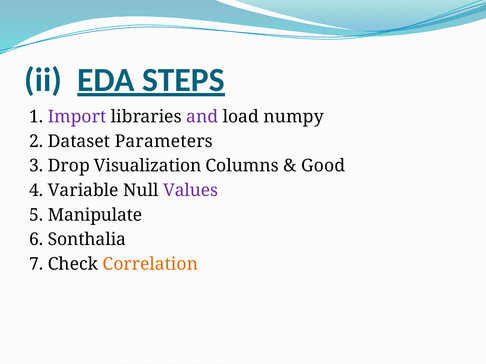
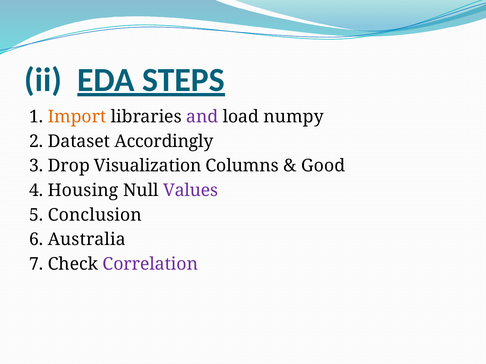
Import colour: purple -> orange (77, 117)
Parameters: Parameters -> Accordingly (164, 142)
Variable: Variable -> Housing (83, 191)
Manipulate: Manipulate -> Conclusion (95, 215)
Sonthalia: Sonthalia -> Australia (87, 240)
Correlation colour: orange -> purple (150, 264)
